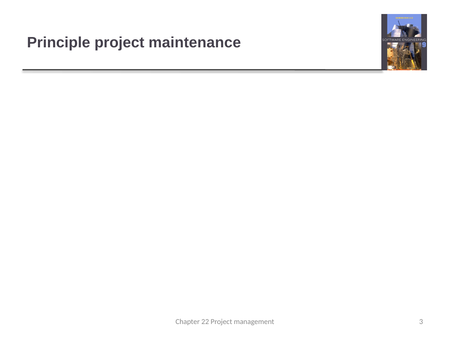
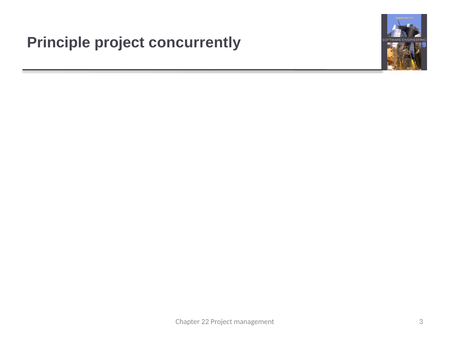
maintenance: maintenance -> concurrently (195, 43)
